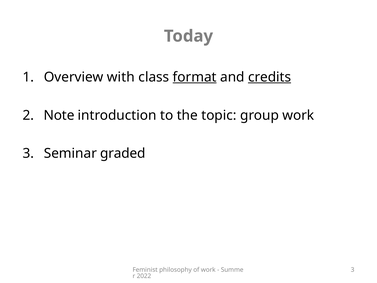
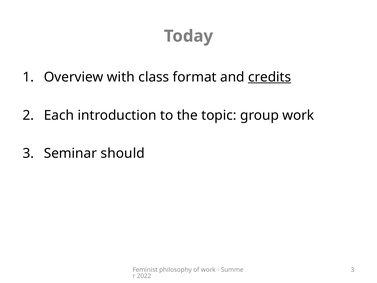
format underline: present -> none (195, 77)
Note: Note -> Each (59, 115)
graded: graded -> should (123, 153)
